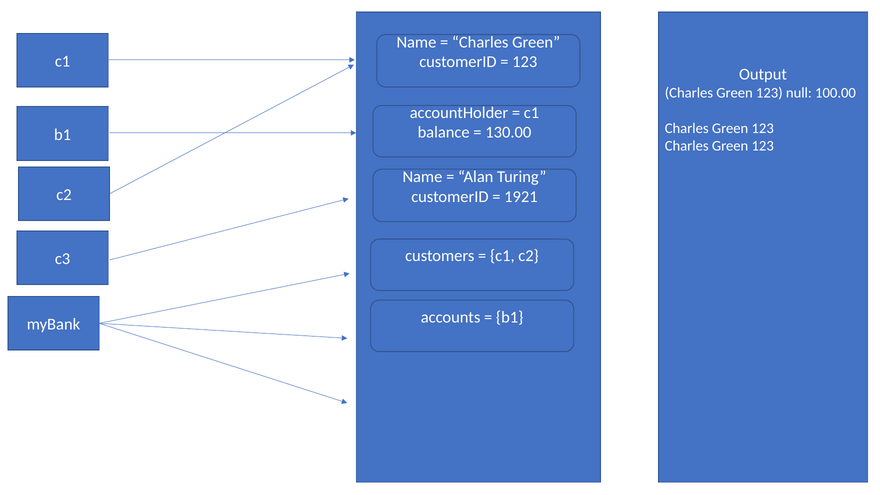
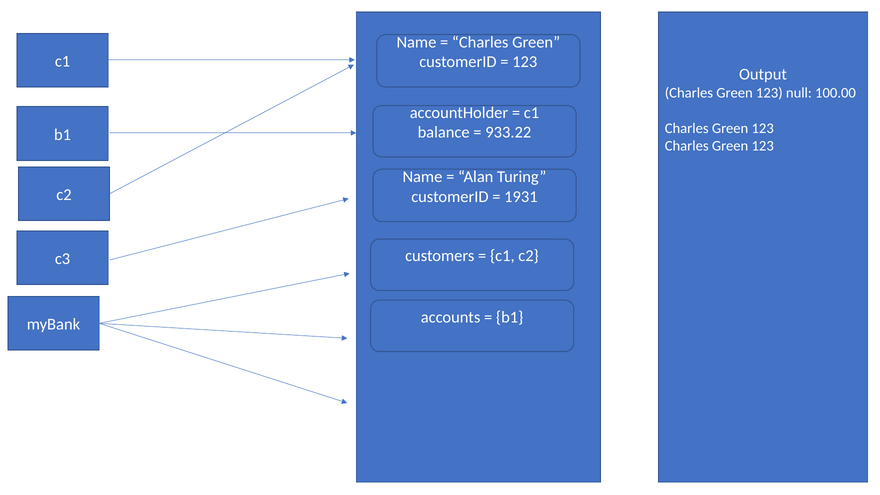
130.00: 130.00 -> 933.22 (508, 132)
1921: 1921 -> 1931 (521, 197)
